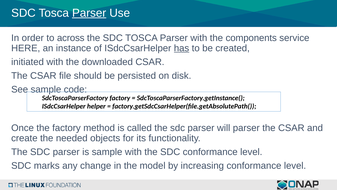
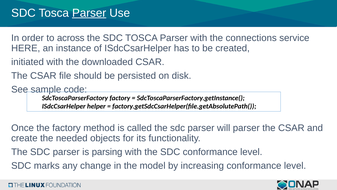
components: components -> connections (251, 38)
has underline: present -> none (182, 48)
is sample: sample -> parsing (107, 152)
